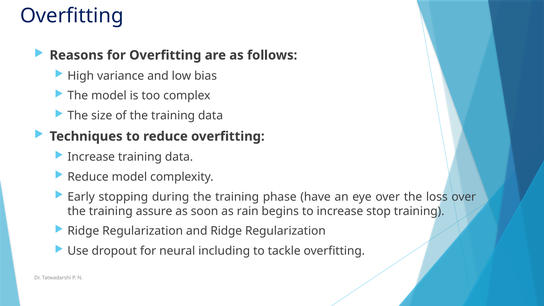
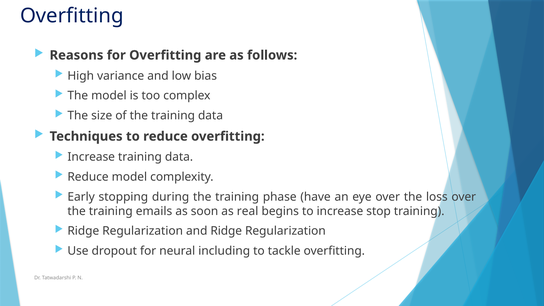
assure: assure -> emails (154, 211)
rain: rain -> real (248, 211)
